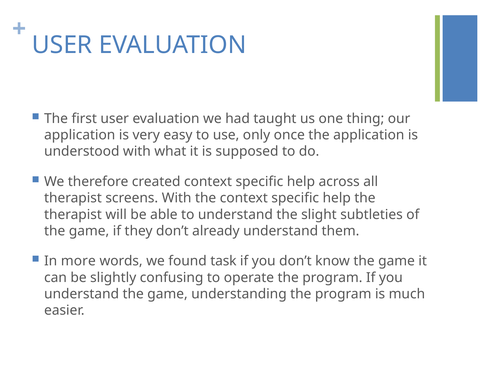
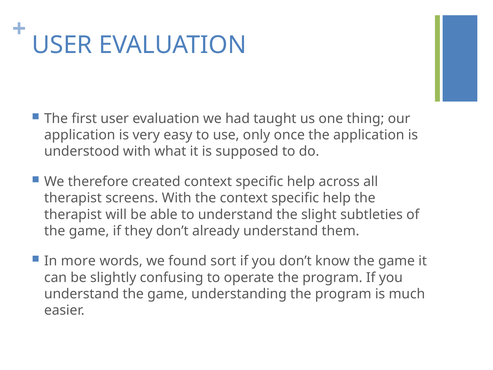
task: task -> sort (223, 261)
